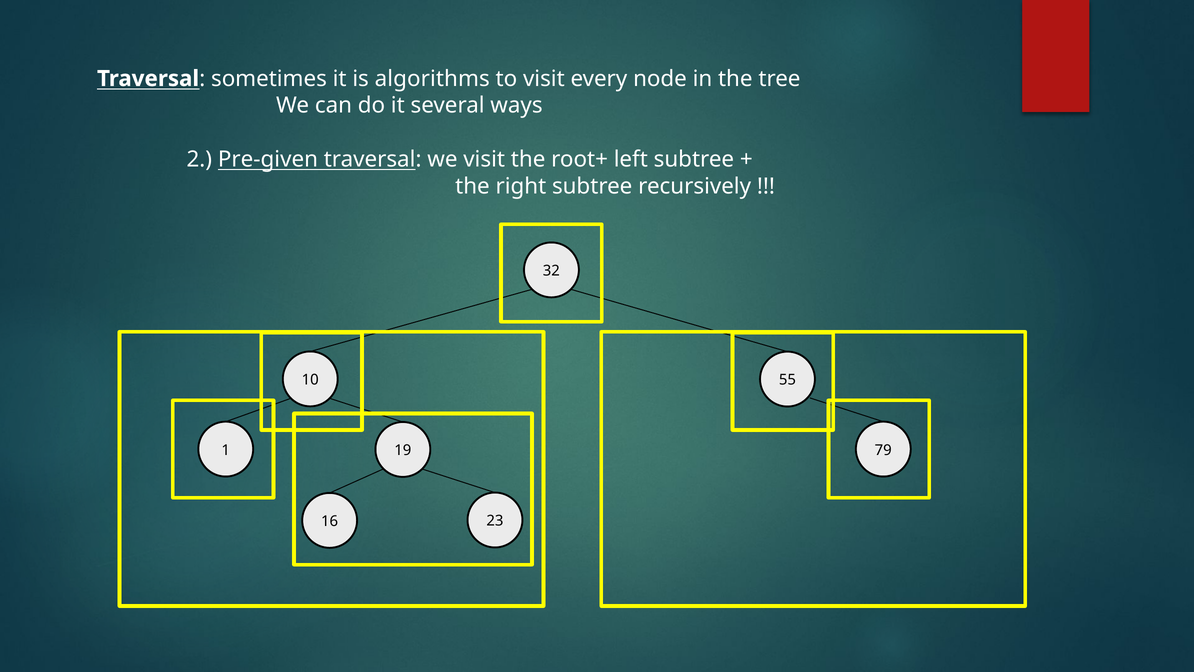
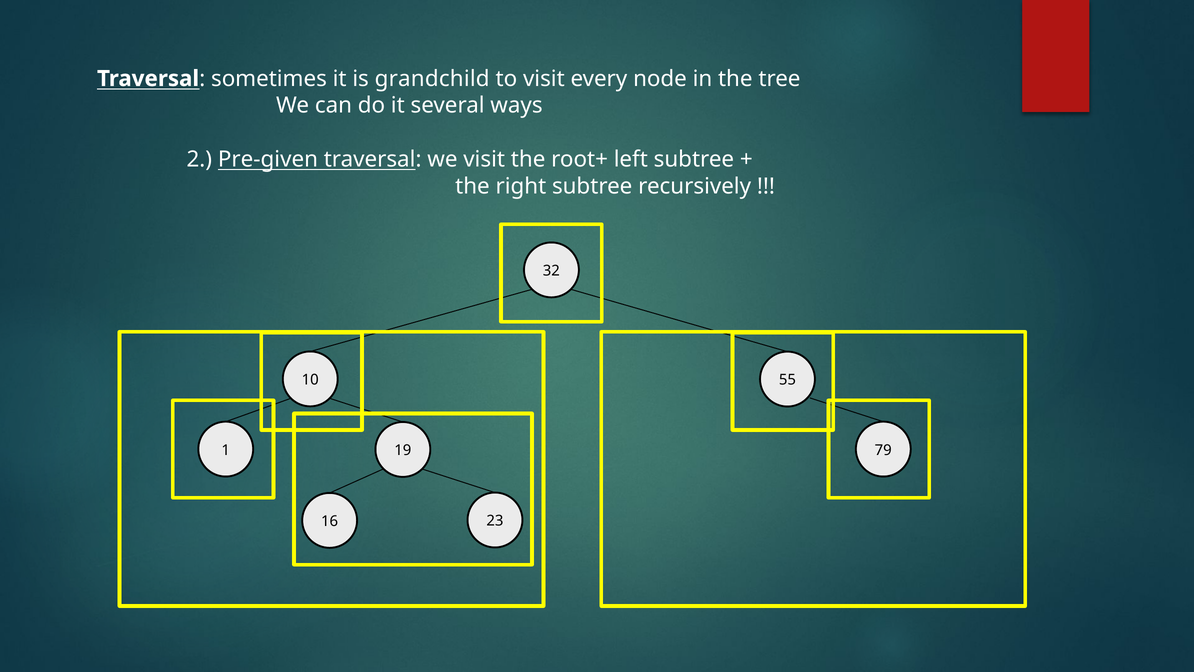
algorithms: algorithms -> grandchild (432, 79)
